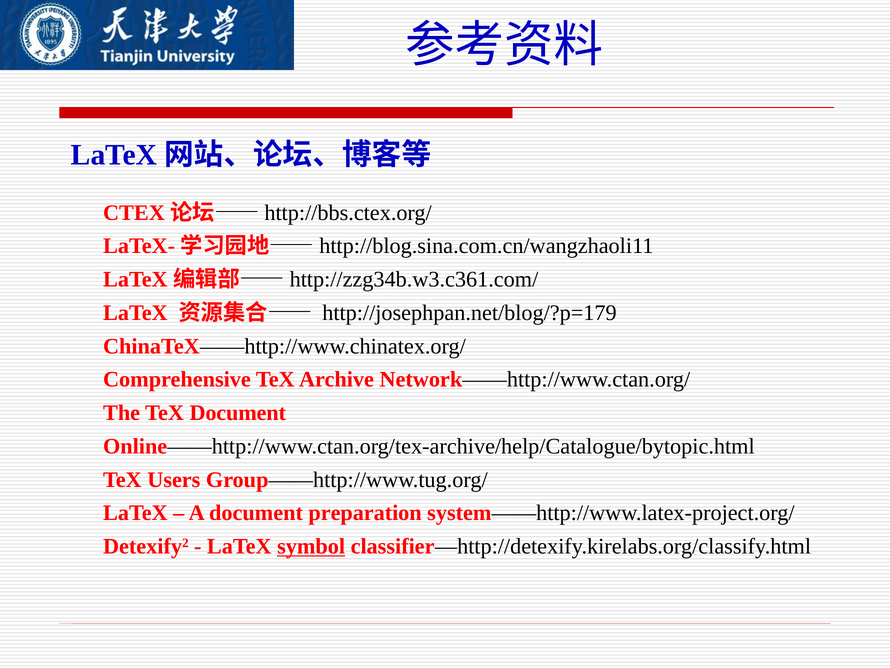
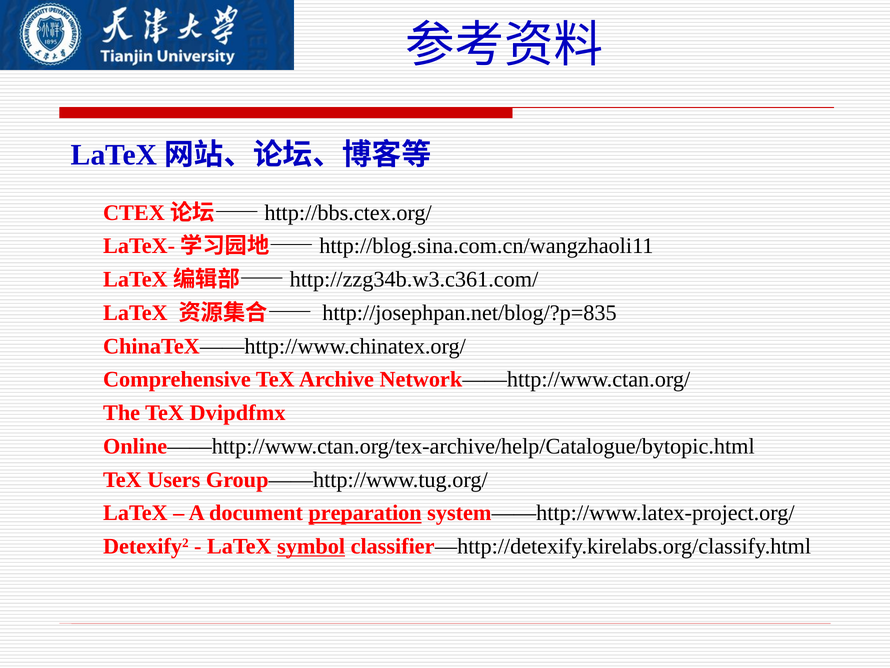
http://josephpan.net/blog/?p=179: http://josephpan.net/blog/?p=179 -> http://josephpan.net/blog/?p=835 (470, 313)
TeX Document: Document -> Dvipdfmx (238, 413)
preparation underline: none -> present (365, 513)
